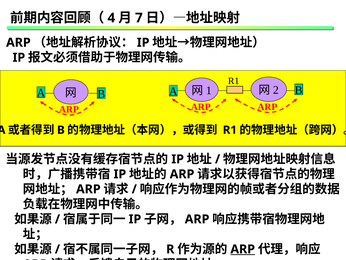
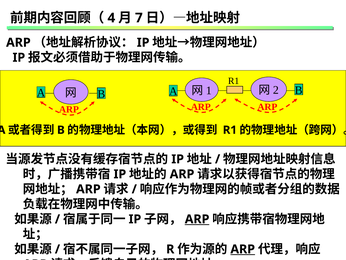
ARP underline: none -> present (197, 219)
